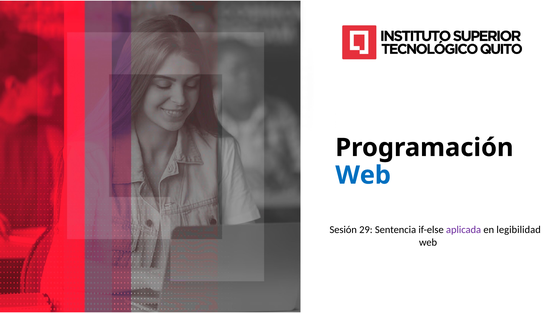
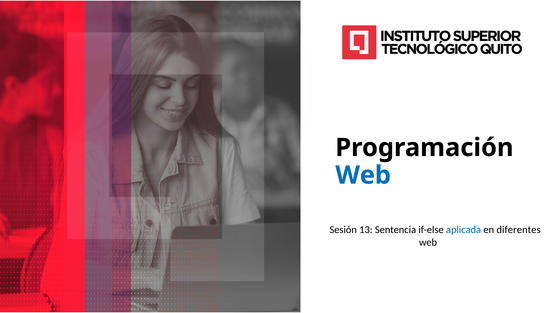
29: 29 -> 13 (366, 230)
aplicada colour: purple -> blue (464, 230)
legibilidad: legibilidad -> diferentes (519, 230)
